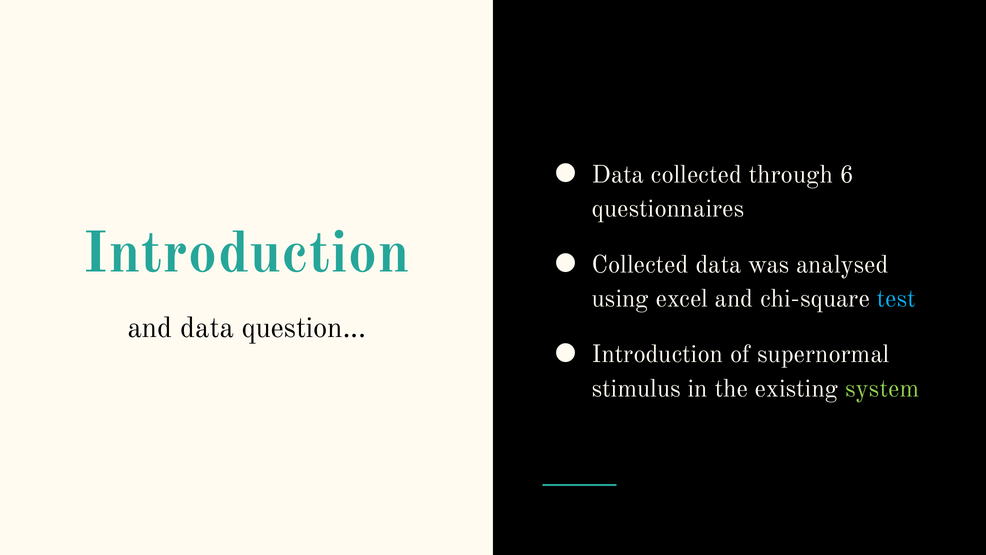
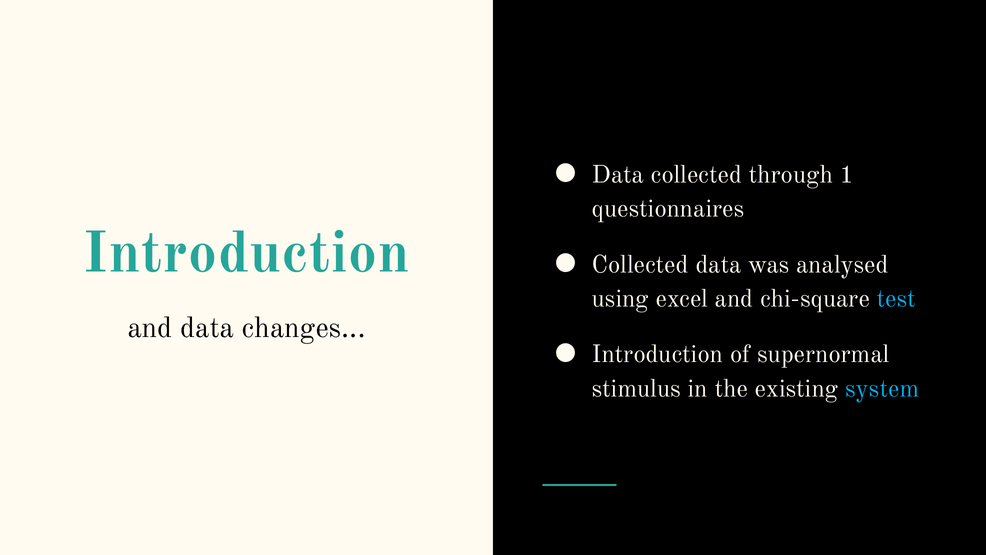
6: 6 -> 1 (847, 174)
question: question -> changes (304, 328)
system colour: light green -> light blue (882, 388)
